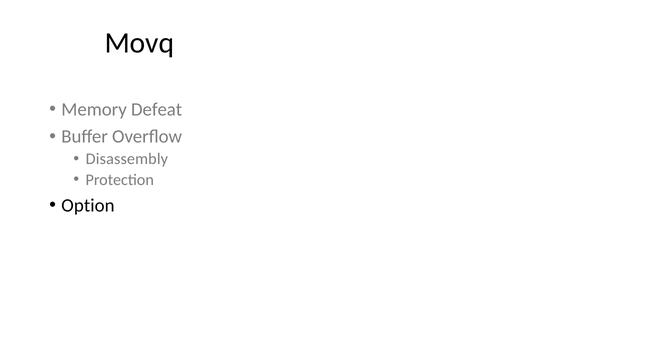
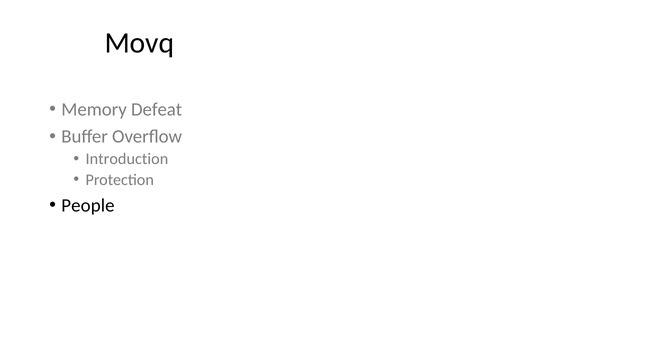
Disassembly: Disassembly -> Introduction (127, 159)
Option: Option -> People (88, 205)
